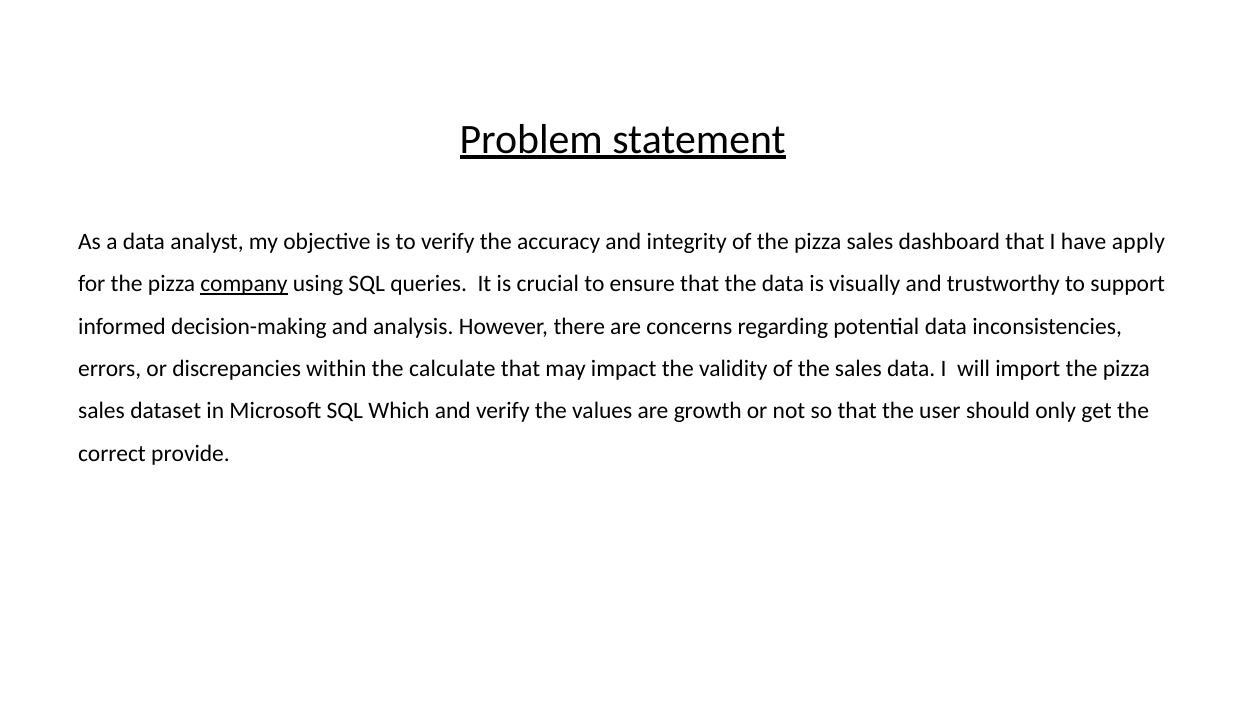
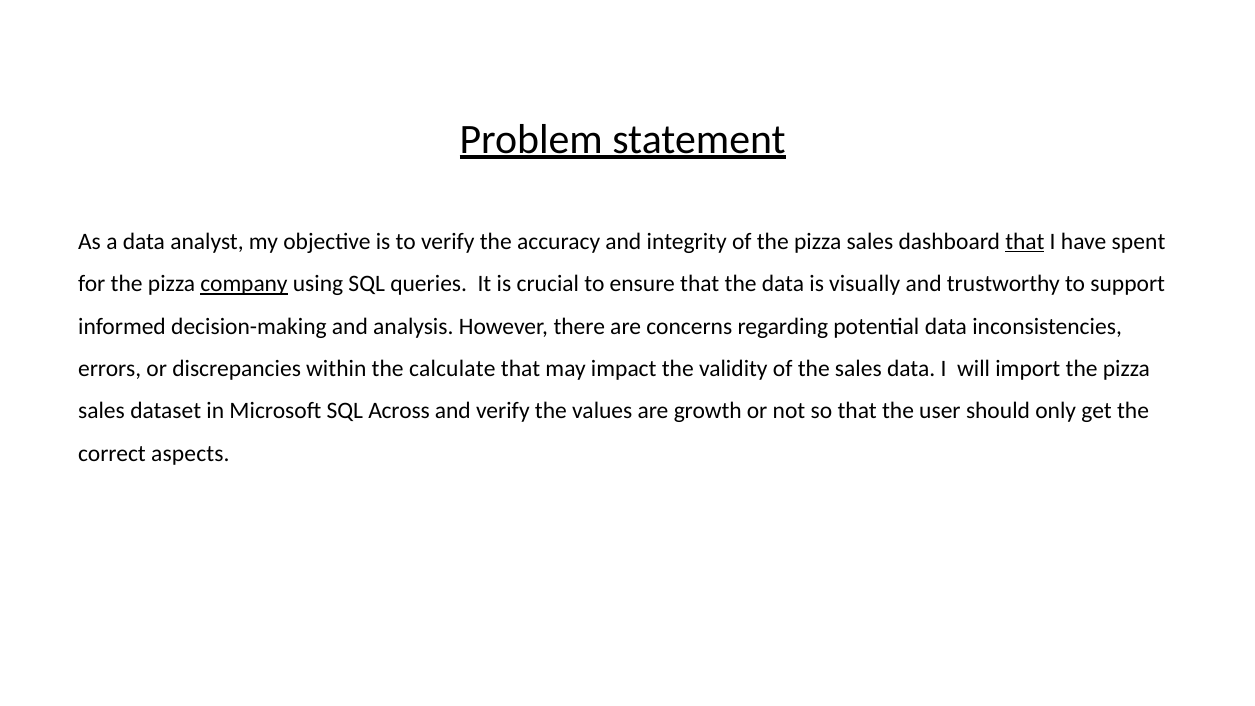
that underline: none -> present (1025, 242)
apply: apply -> spent (1138, 242)
Which: Which -> Across (399, 411)
provide: provide -> aspects (190, 453)
